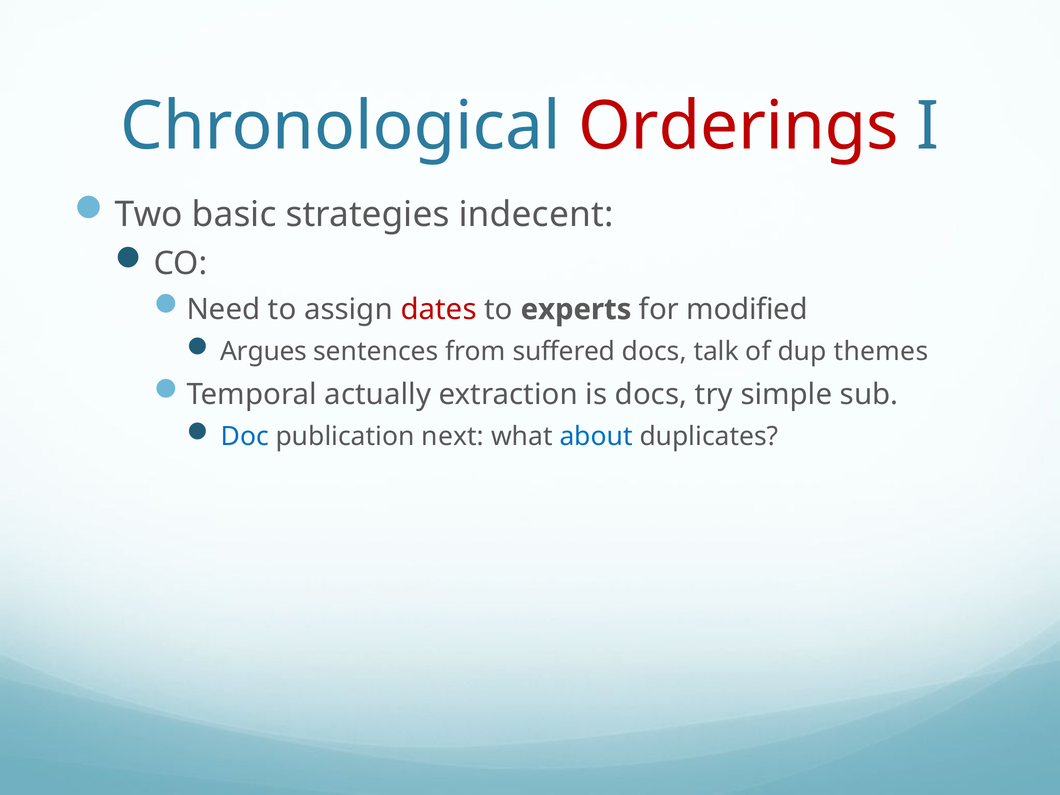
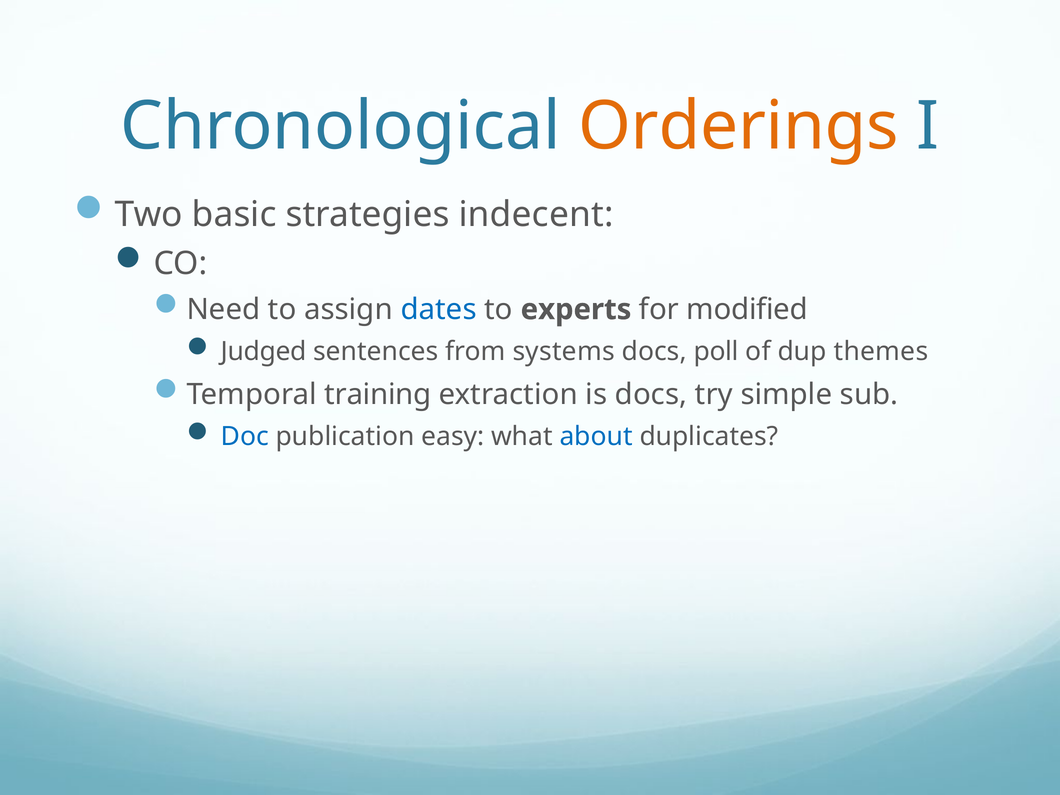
Orderings colour: red -> orange (738, 126)
dates colour: red -> blue (439, 309)
Argues: Argues -> Judged (264, 352)
suffered: suffered -> systems (564, 352)
talk: talk -> poll (716, 352)
actually: actually -> training (378, 394)
next: next -> easy (453, 437)
